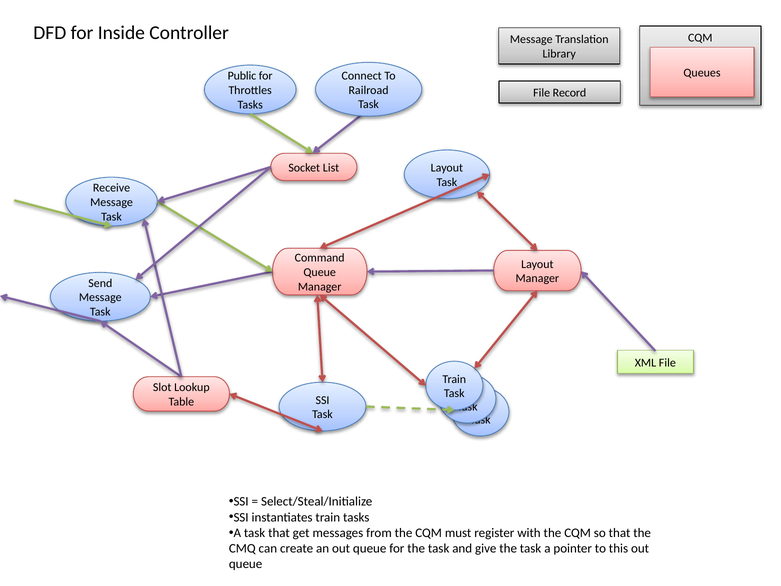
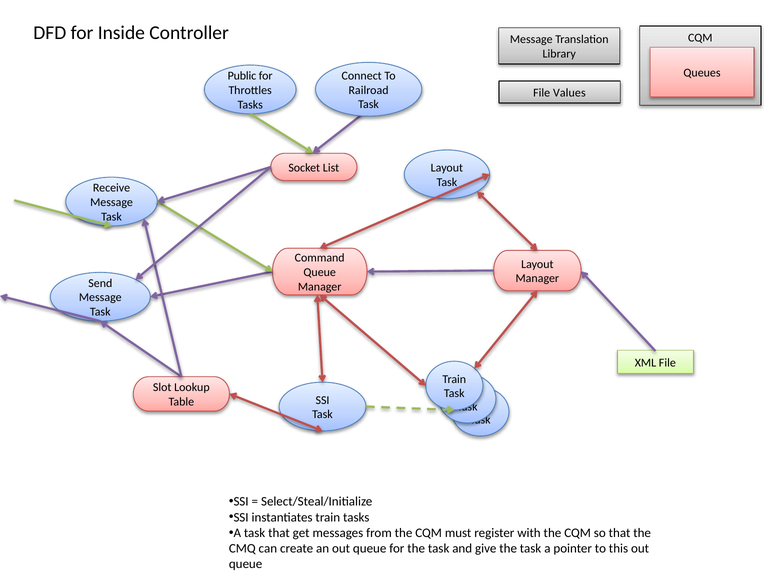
Record: Record -> Values (569, 93)
